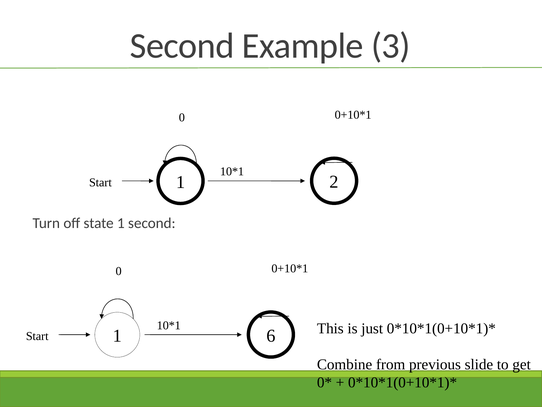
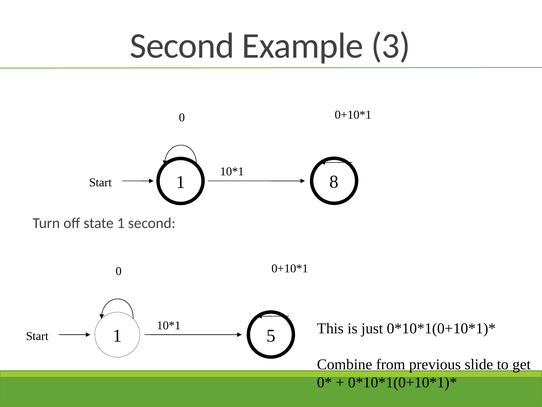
2: 2 -> 8 (334, 182)
6: 6 -> 5 (271, 335)
